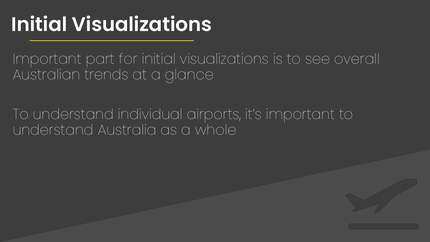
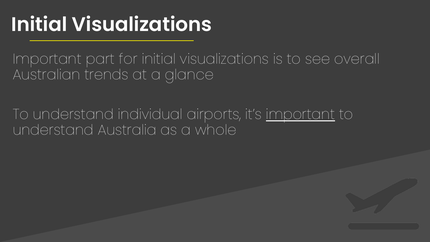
important underline: none -> present (300, 115)
